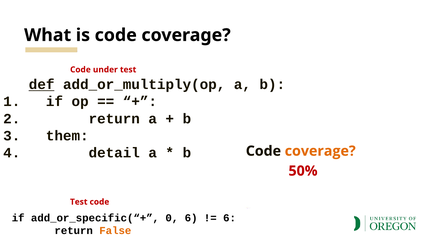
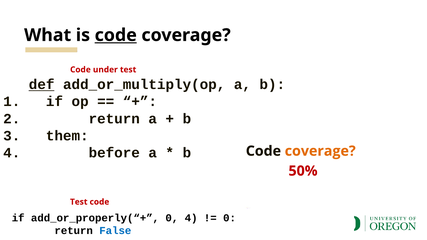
code underline: none -> present (116, 35)
detail: detail -> before (114, 153)
add_or_specific(“+: add_or_specific(“+ -> add_or_properly(“+ (95, 218)
0 6: 6 -> 4 (191, 218)
6: 6 -> 0 (230, 218)
False colour: orange -> blue (115, 231)
